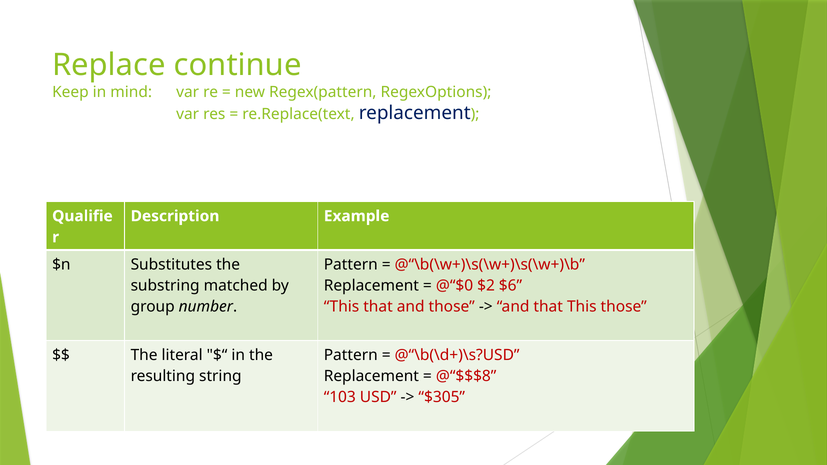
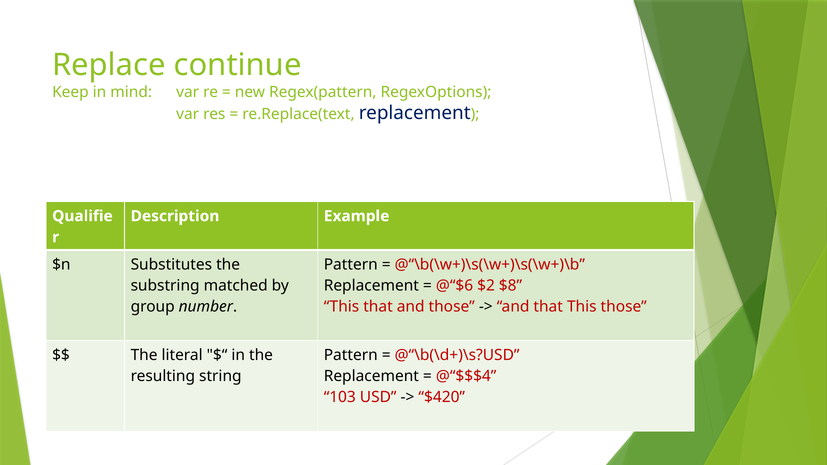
@“$0: @“$0 -> @“$6 (455, 286)
$6: $6 -> $8 (511, 286)
@“$$$8: @“$$$8 -> @“$$$4 (466, 376)
$305: $305 -> $420 (442, 397)
